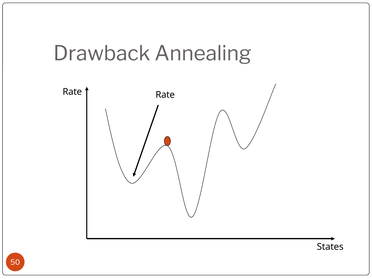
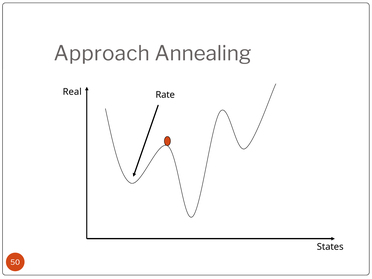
Drawback: Drawback -> Approach (102, 54)
Rate: Rate -> Real (72, 92)
